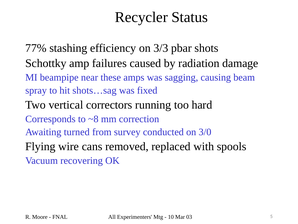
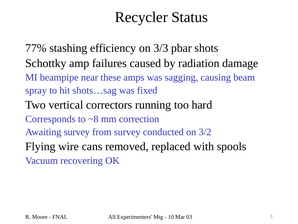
Awaiting turned: turned -> survey (77, 132)
3/0: 3/0 -> 3/2 (205, 132)
